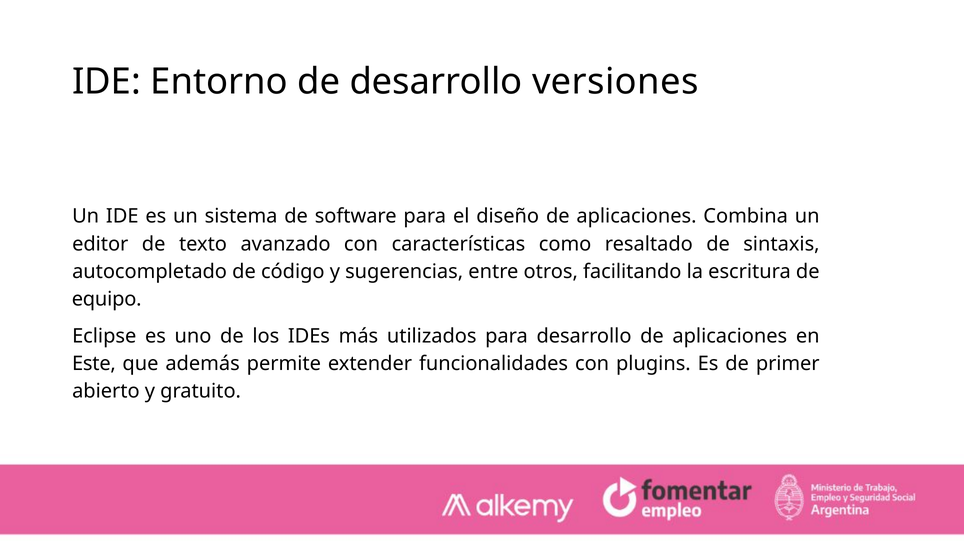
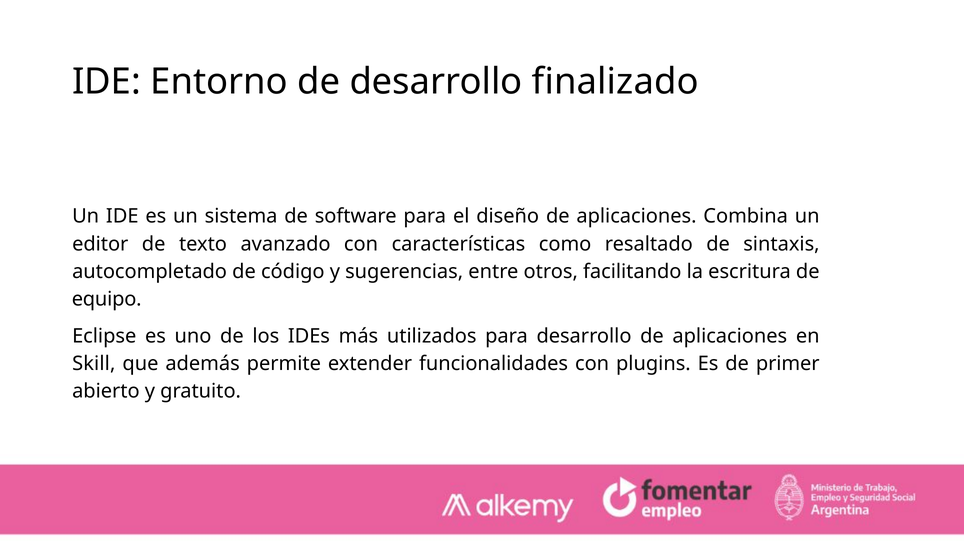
versiones: versiones -> finalizado (615, 82)
Este: Este -> Skill (94, 364)
